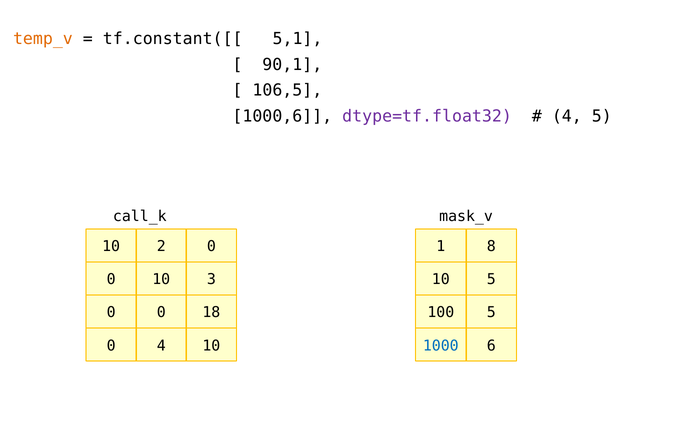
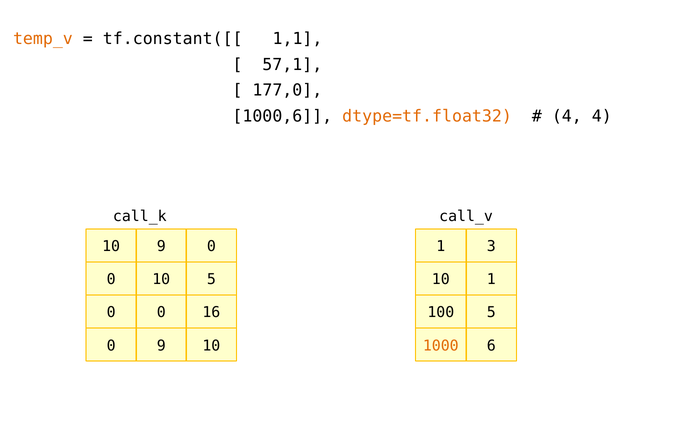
5,1: 5,1 -> 1,1 (298, 39)
90,1: 90,1 -> 57,1 (292, 65)
106,5: 106,5 -> 177,0 (287, 90)
dtype=tf.float32 colour: purple -> orange (427, 116)
4 5: 5 -> 4 (602, 116)
mask_v: mask_v -> call_v (466, 216)
10 2: 2 -> 9 (161, 246)
8: 8 -> 3 (491, 246)
10 3: 3 -> 5 (211, 279)
10 5: 5 -> 1 (491, 279)
18: 18 -> 16 (211, 312)
0 4: 4 -> 9 (161, 345)
1000 colour: blue -> orange (441, 345)
